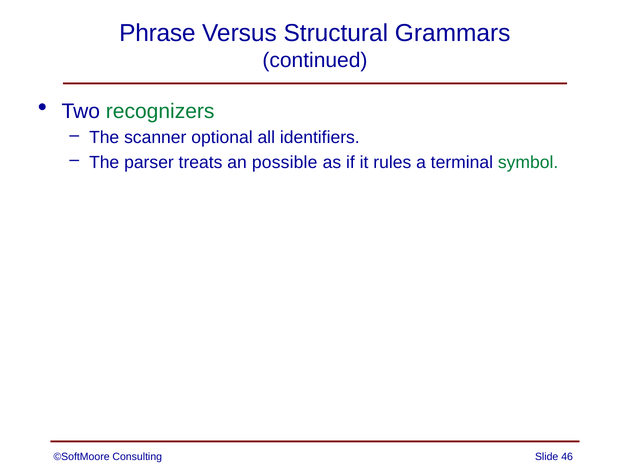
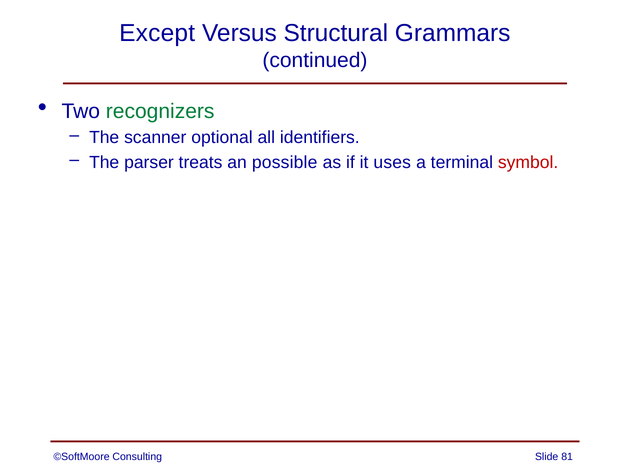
Phrase: Phrase -> Except (157, 33)
rules: rules -> uses (392, 162)
symbol colour: green -> red (528, 162)
46: 46 -> 81 (567, 456)
